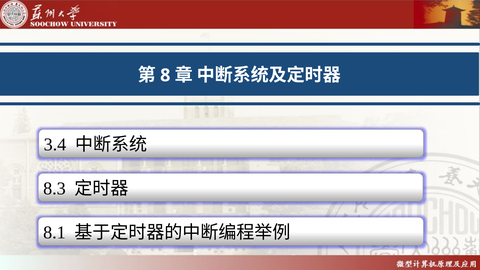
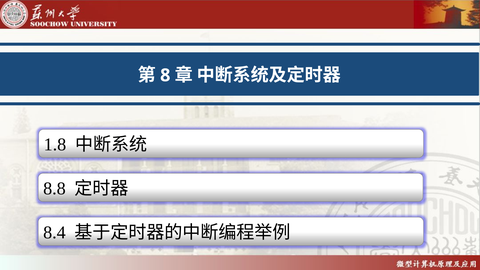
3.4: 3.4 -> 1.8 (55, 145)
8.3: 8.3 -> 8.8 (54, 188)
8.1: 8.1 -> 8.4 (54, 232)
